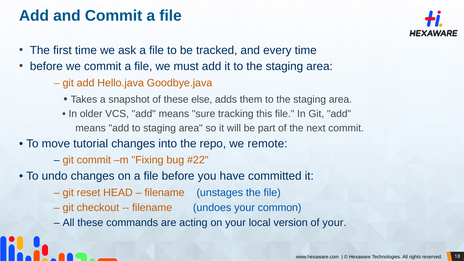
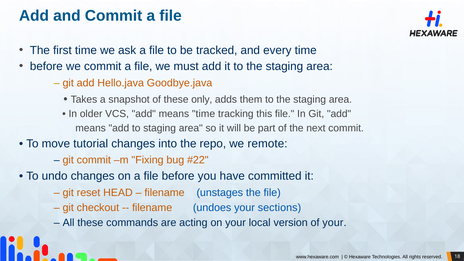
else: else -> only (202, 99)
means sure: sure -> time (204, 114)
common: common -> sections (279, 208)
